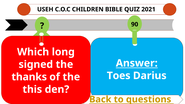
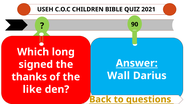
Toes: Toes -> Wall (119, 76)
this: this -> like (32, 89)
